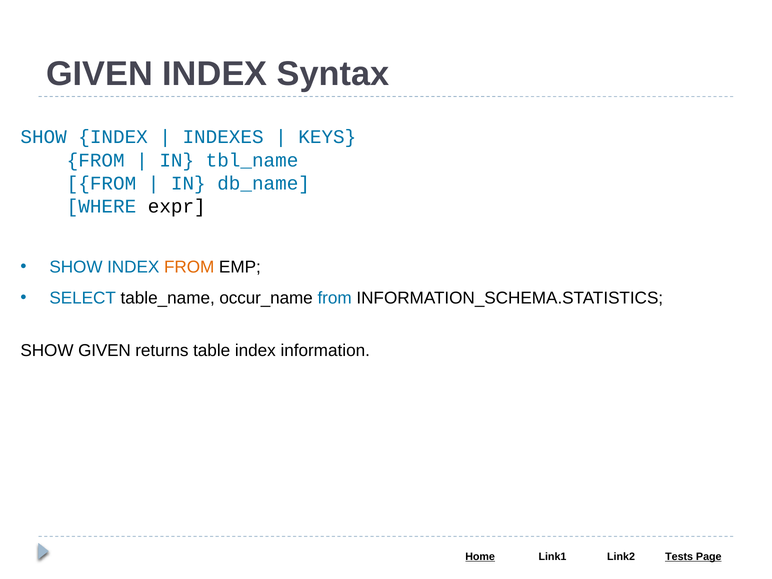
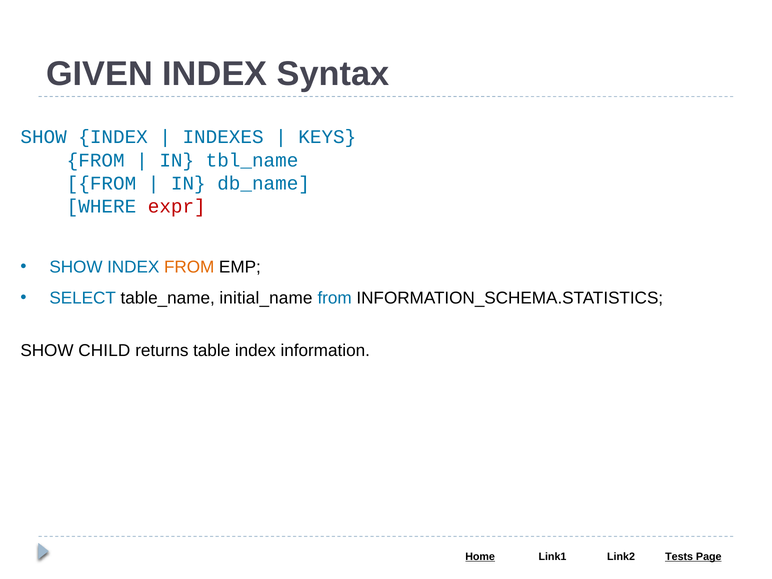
expr colour: black -> red (177, 207)
occur_name: occur_name -> initial_name (266, 298)
SHOW GIVEN: GIVEN -> CHILD (104, 351)
